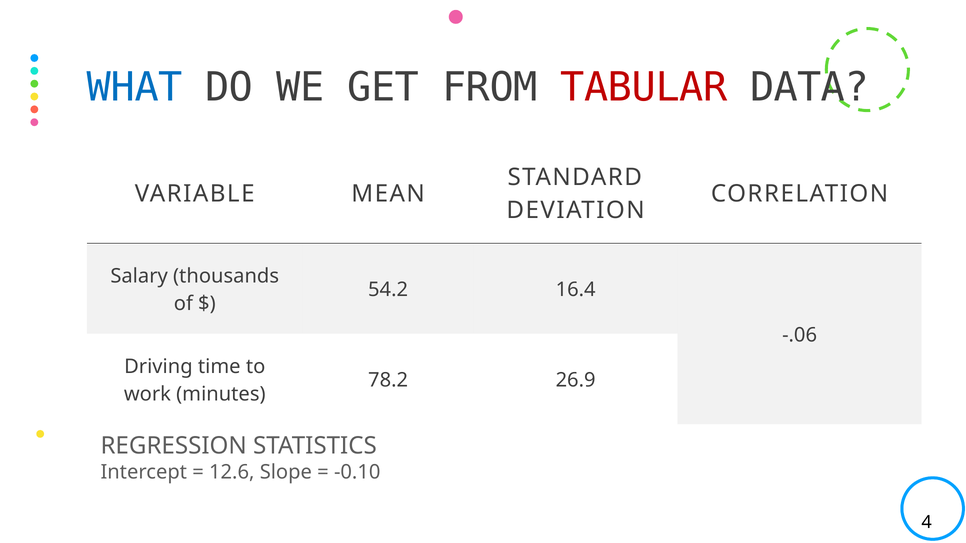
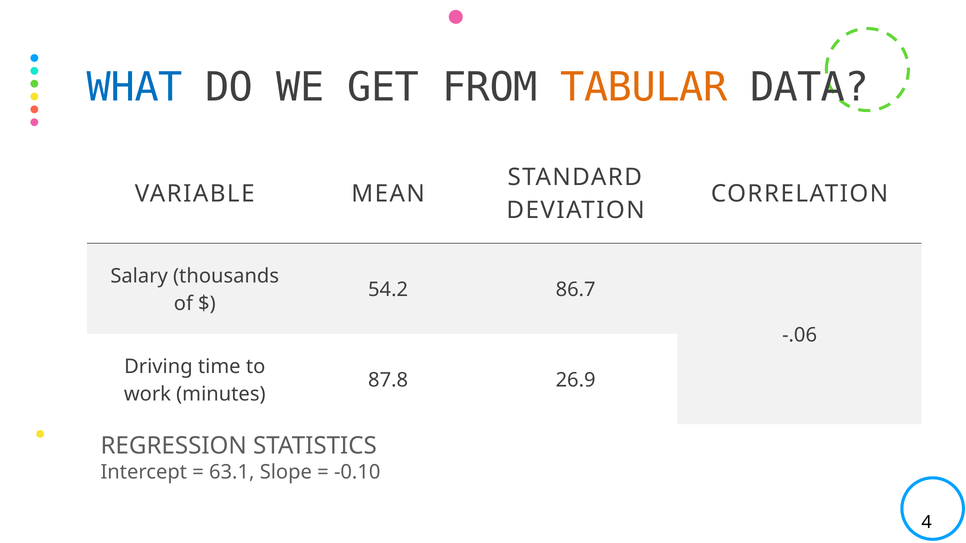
TABULAR colour: red -> orange (644, 87)
16.4: 16.4 -> 86.7 (576, 290)
78.2: 78.2 -> 87.8 (388, 380)
12.6: 12.6 -> 63.1 (232, 472)
